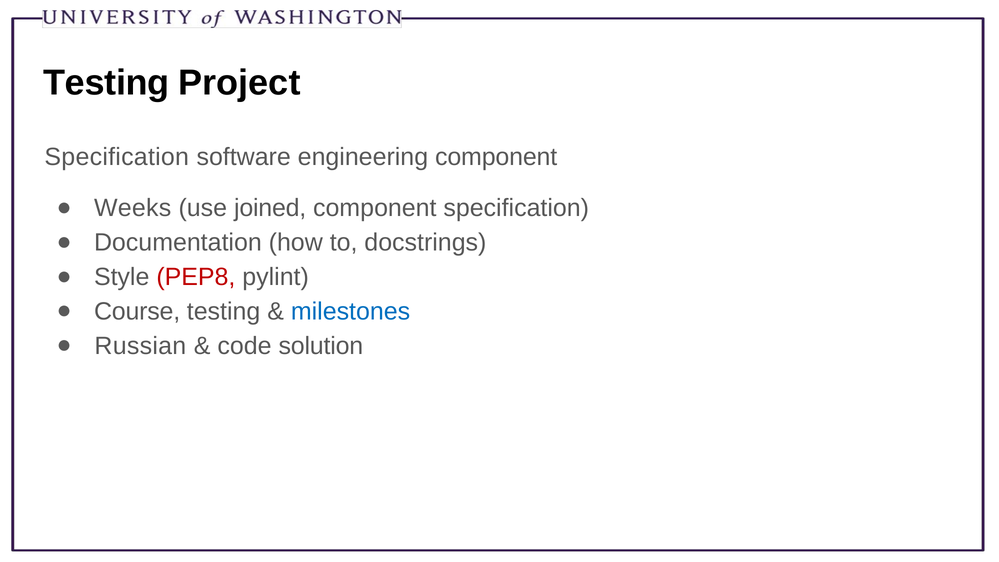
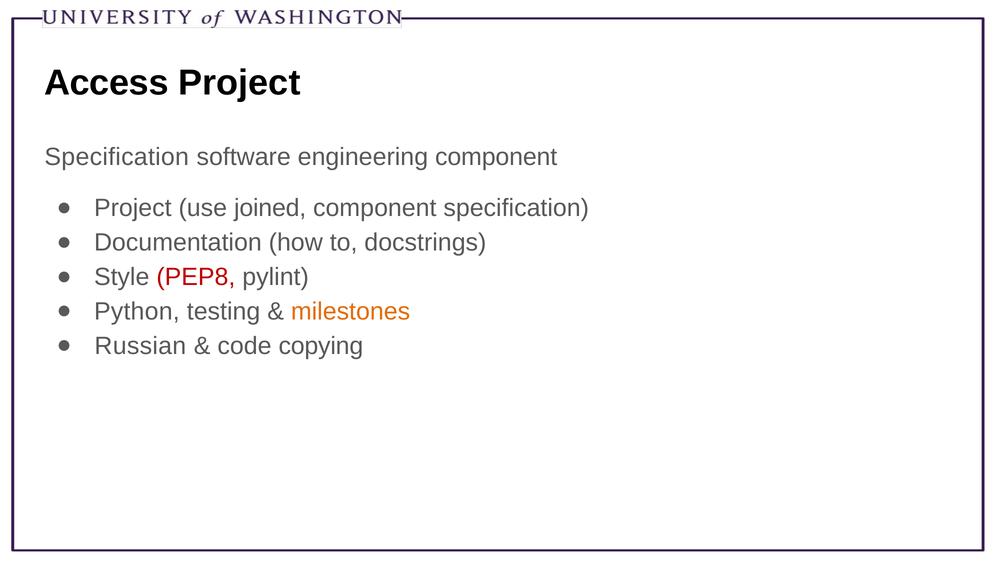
Testing: Testing -> Access (106, 83)
Weeks: Weeks -> Project (133, 208)
Course: Course -> Python (137, 312)
milestones colour: blue -> orange (351, 312)
solution: solution -> copying (321, 346)
